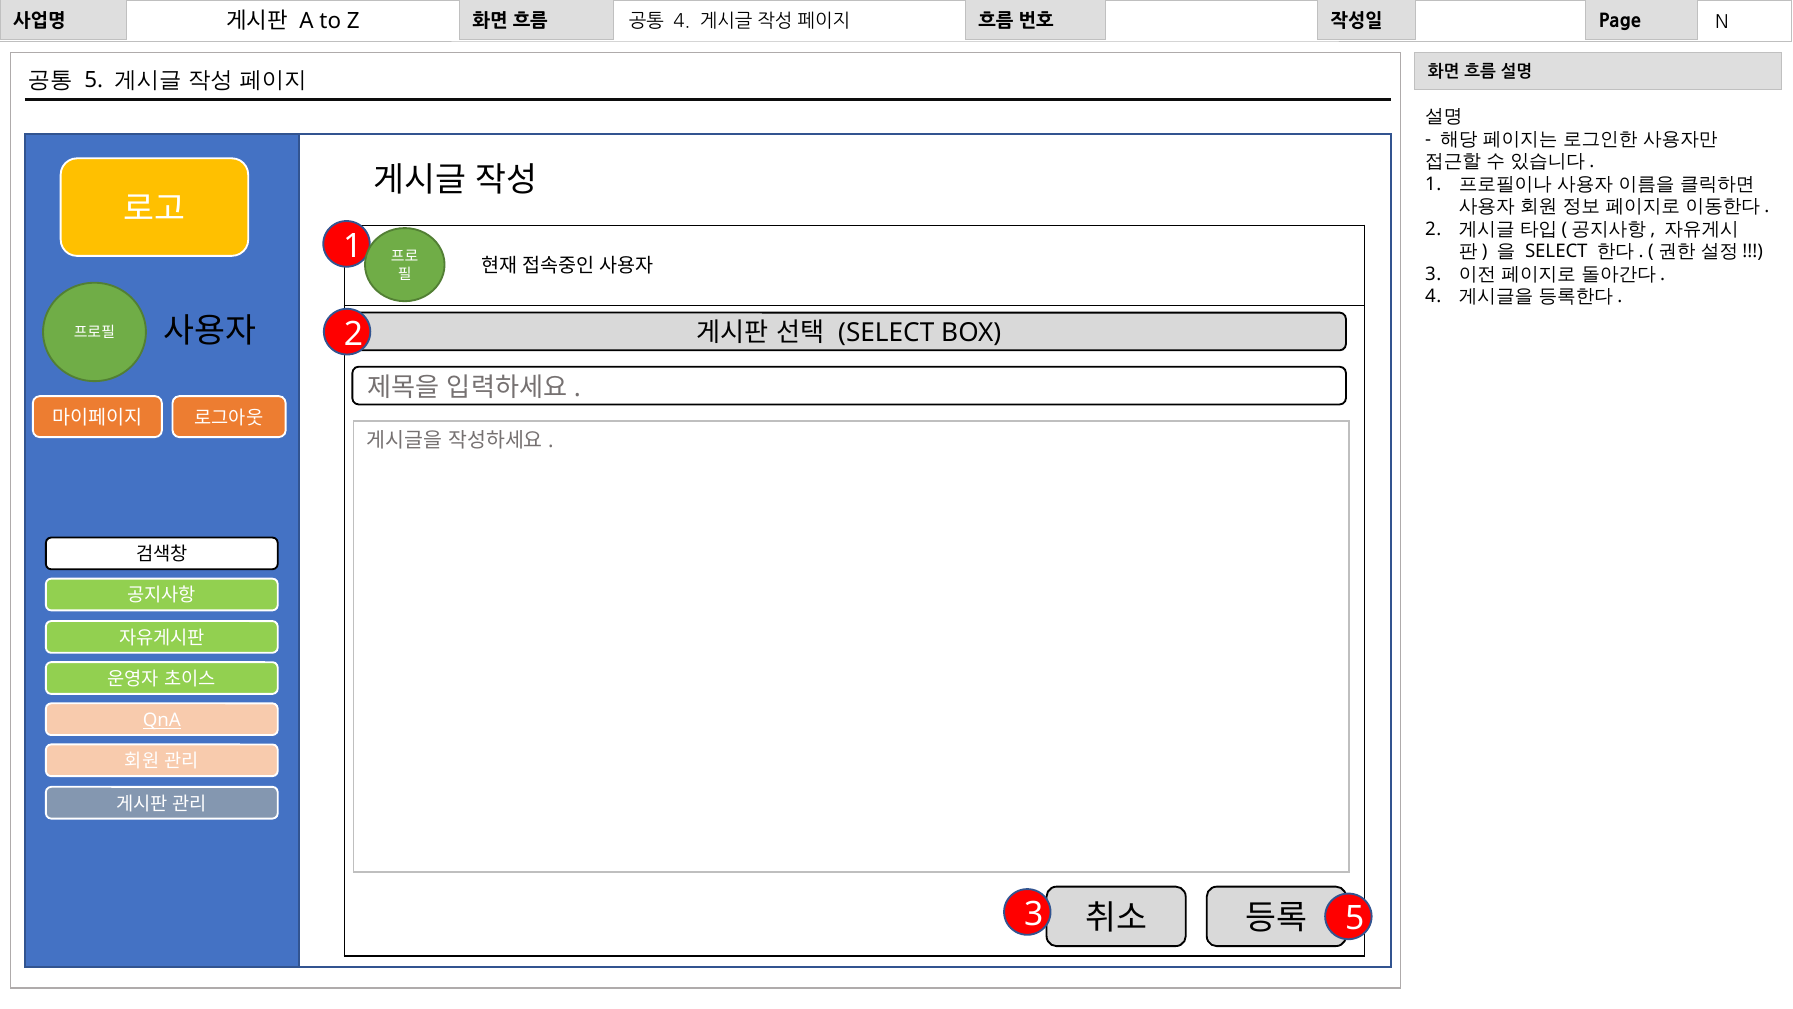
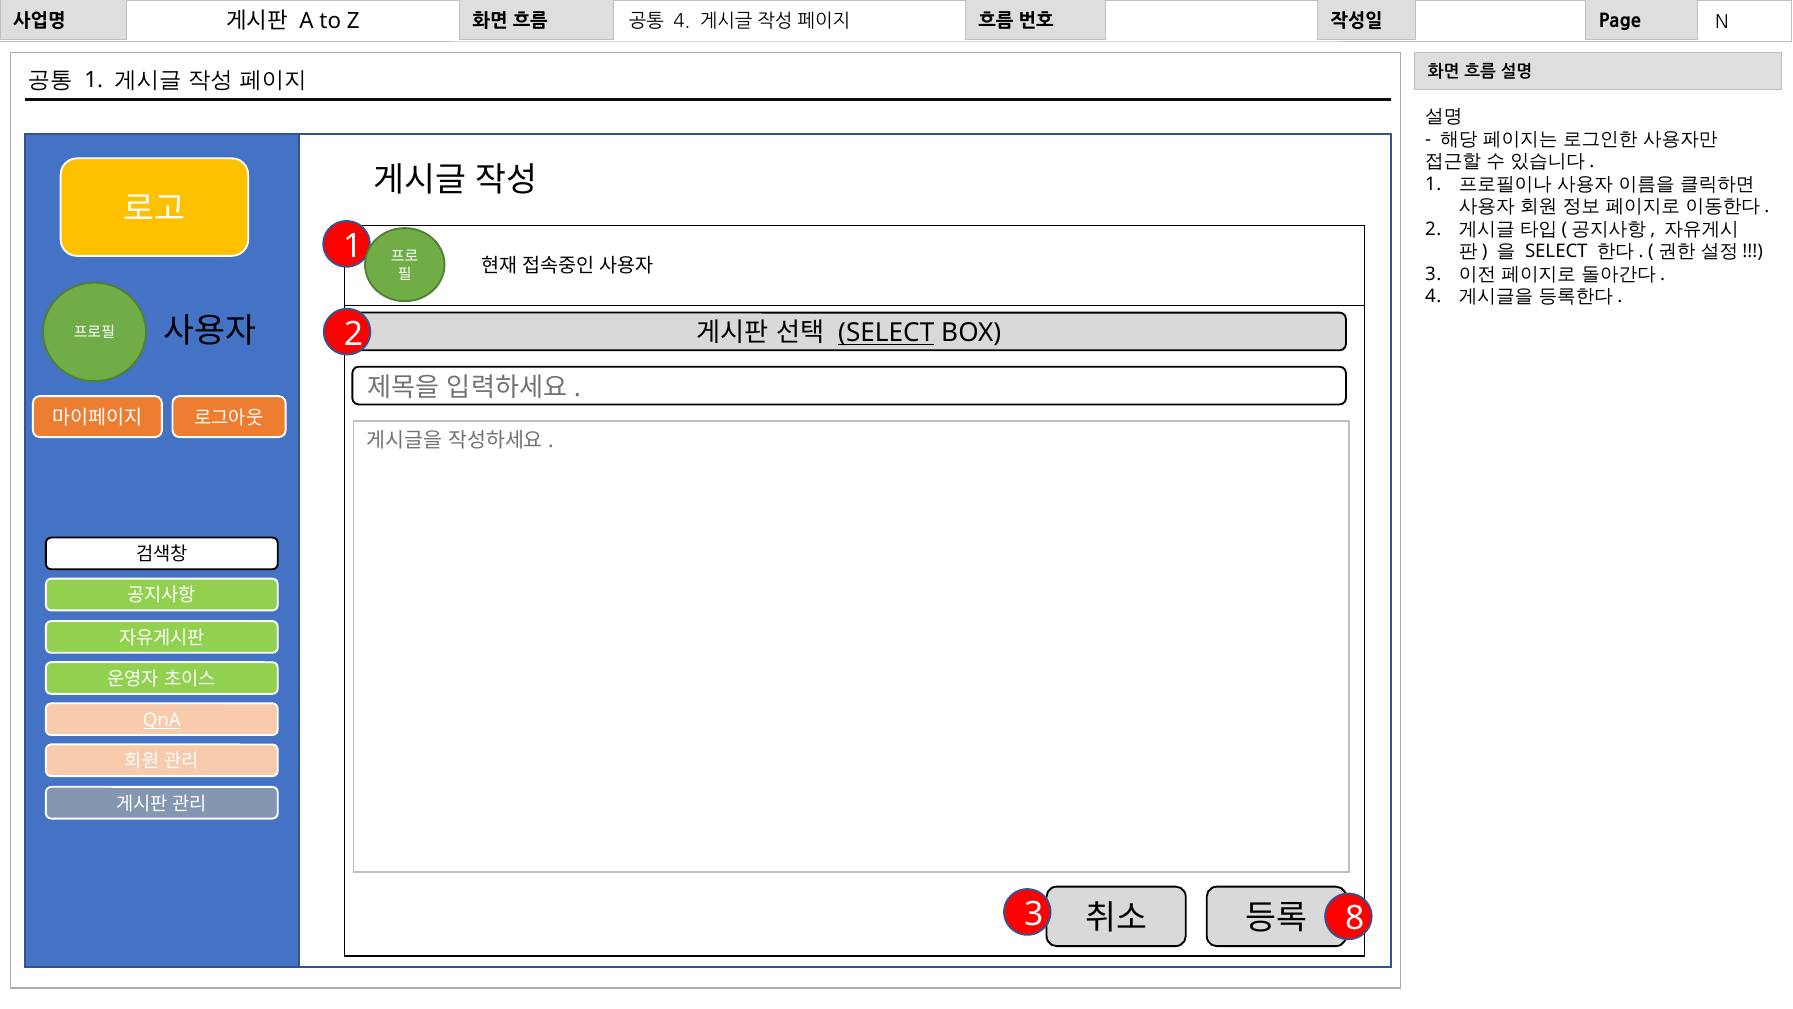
5: 5 -> 1 (94, 80)
SELECT underline: none -> present (886, 333)
3 5: 5 -> 8 (1355, 918)
